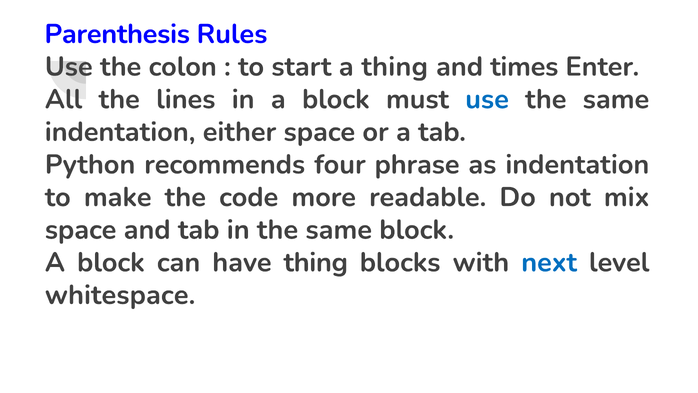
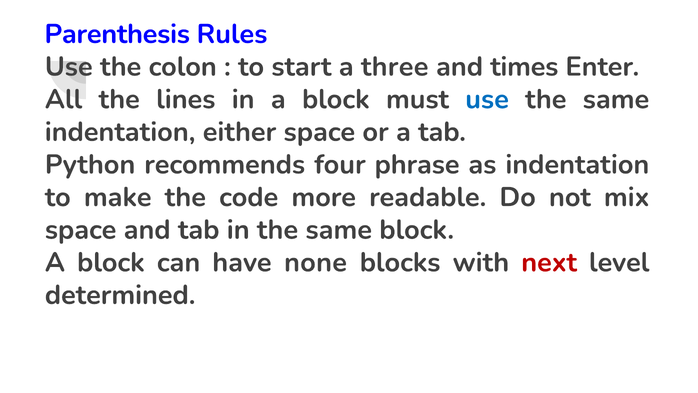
a thing: thing -> three (395, 67)
have thing: thing -> none (315, 262)
next colour: blue -> red (549, 262)
whitespace: whitespace -> determined (120, 295)
